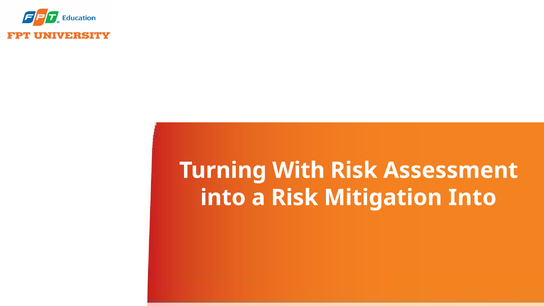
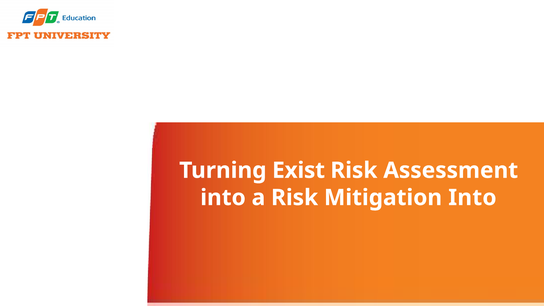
With: With -> Exist (299, 170)
